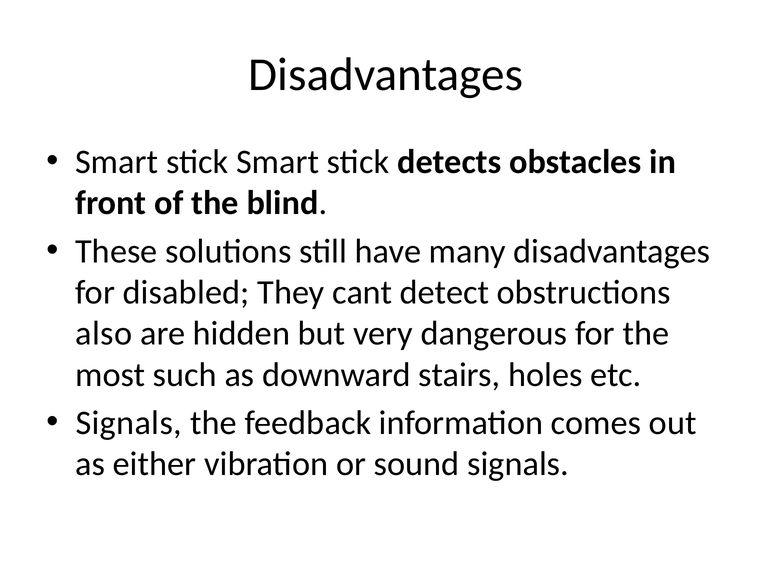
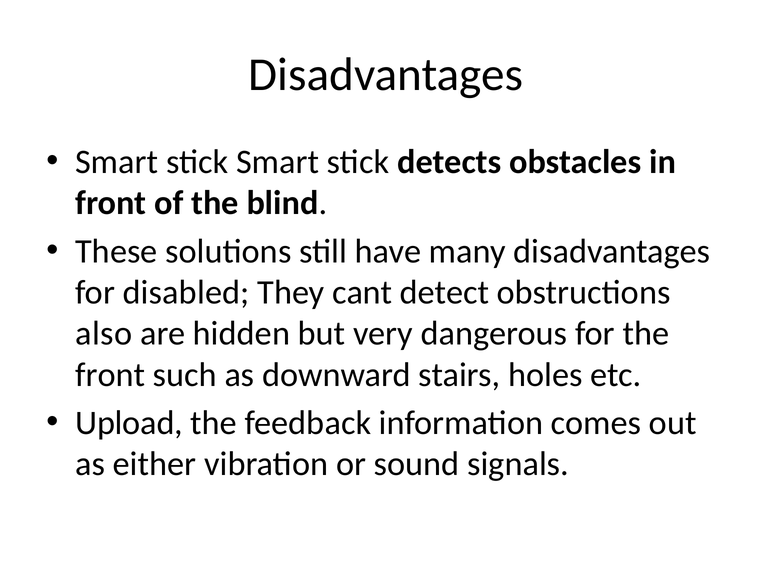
most: most -> front (110, 375)
Signals: Signals -> Upload (129, 423)
